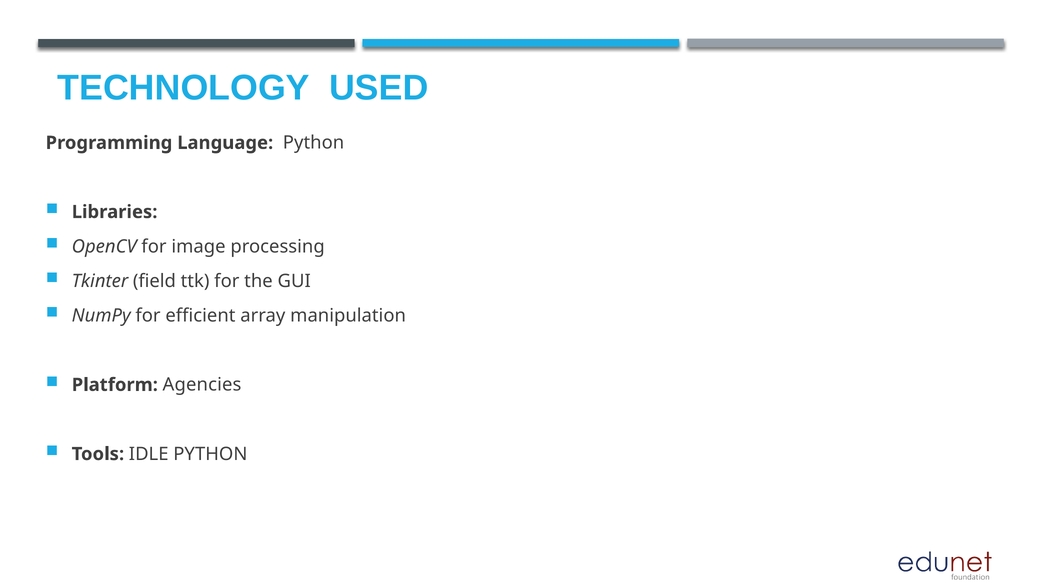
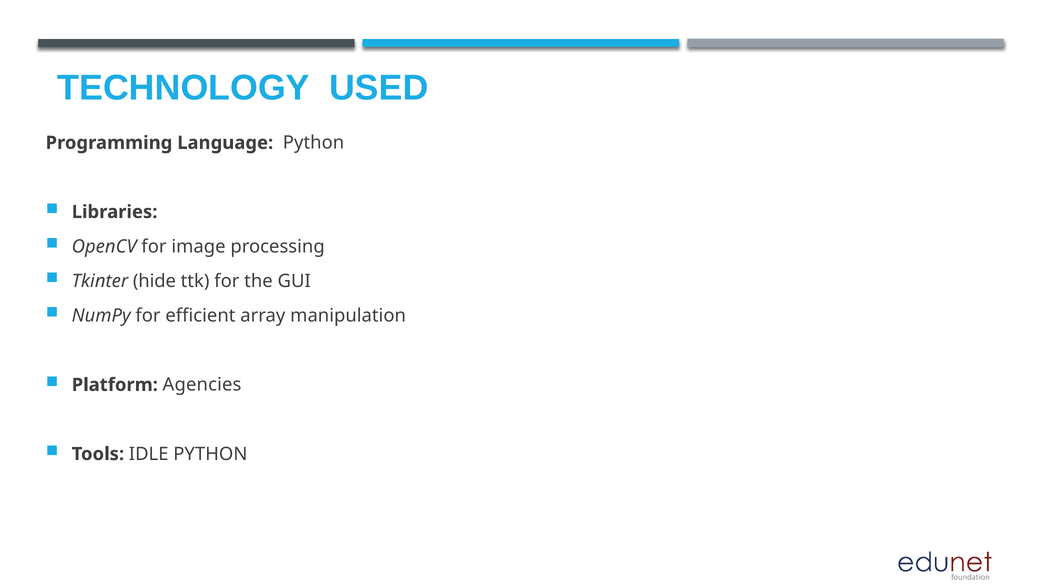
field: field -> hide (154, 281)
